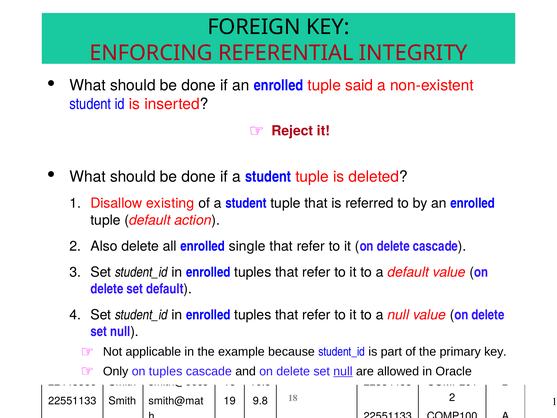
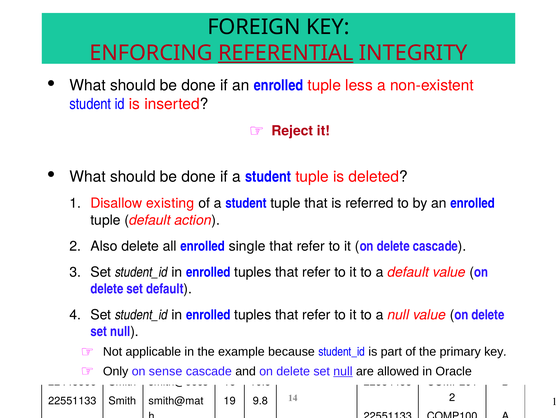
REFERENTIAL underline: none -> present (286, 53)
said: said -> less (359, 85)
on tuples: tuples -> sense (166, 371)
18: 18 -> 14 (293, 398)
